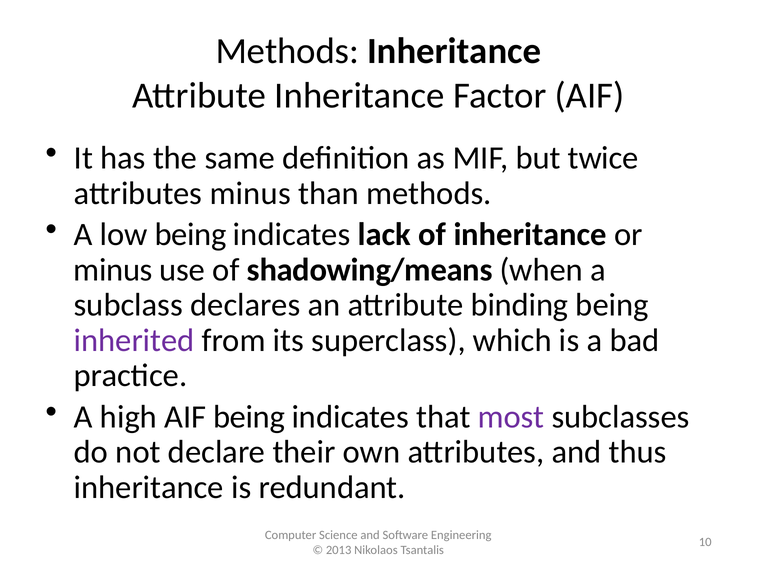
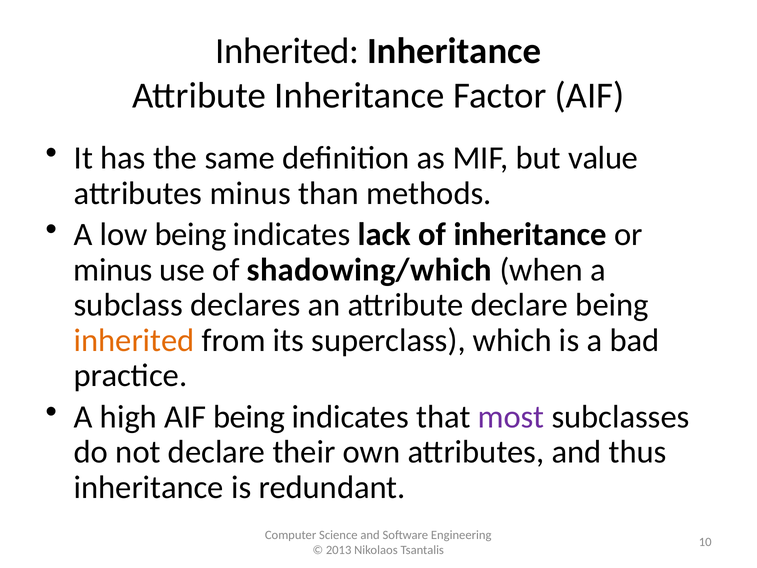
Methods: Methods -> Inherited (287, 51)
twice: twice -> value (603, 158)
shadowing/means: shadowing/means -> shadowing/which (369, 270)
attribute binding: binding -> declare (519, 305)
inherited colour: purple -> orange (134, 340)
